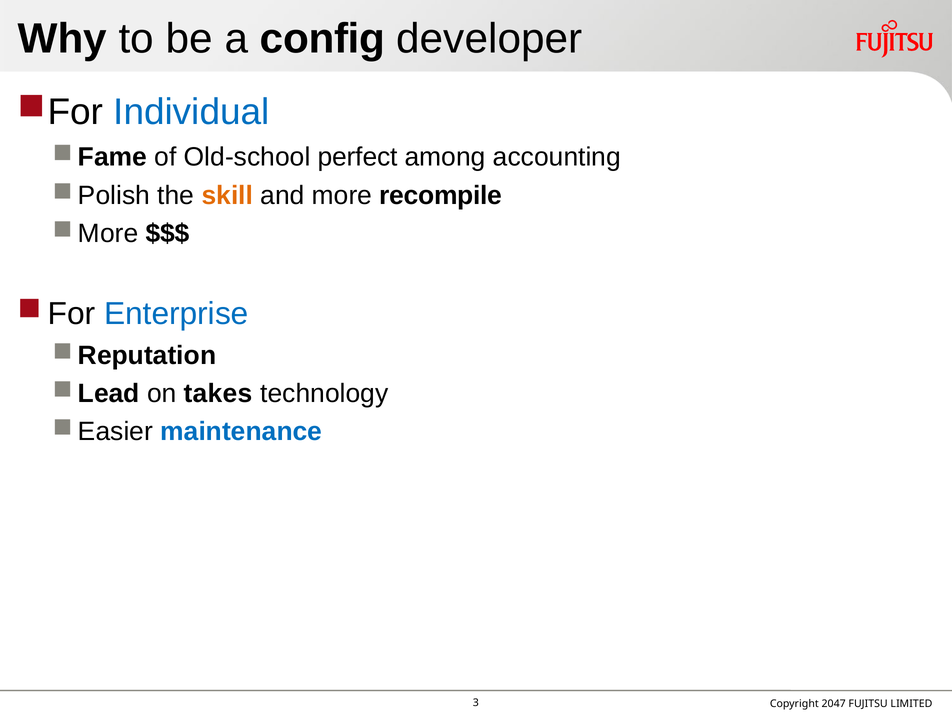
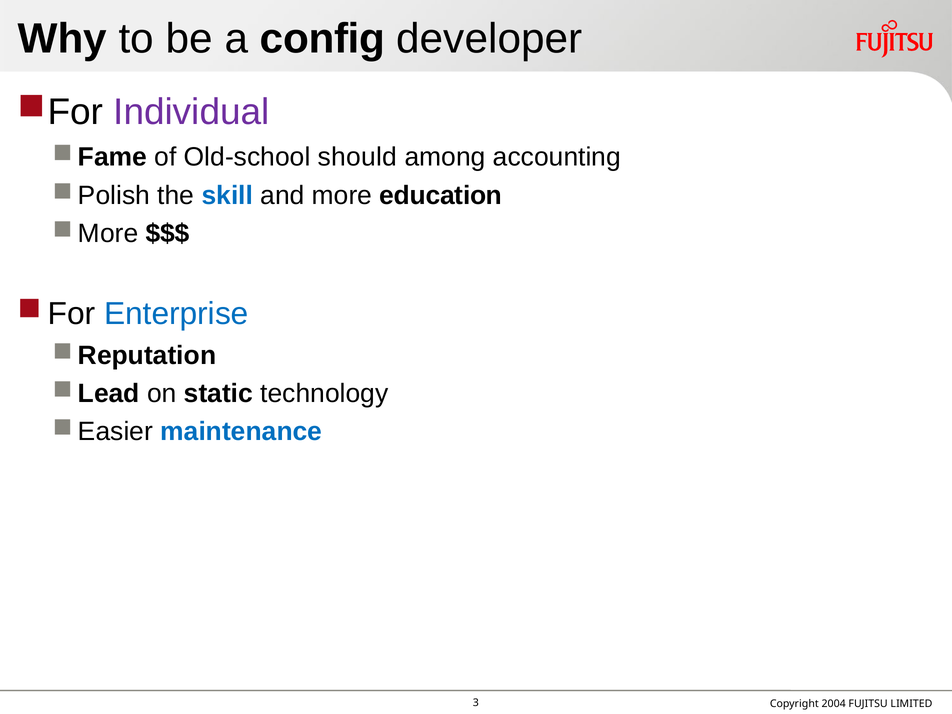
Individual colour: blue -> purple (191, 112)
perfect: perfect -> should (357, 157)
skill colour: orange -> blue (227, 195)
recompile: recompile -> education (441, 195)
takes: takes -> static (218, 393)
2047: 2047 -> 2004 (834, 704)
